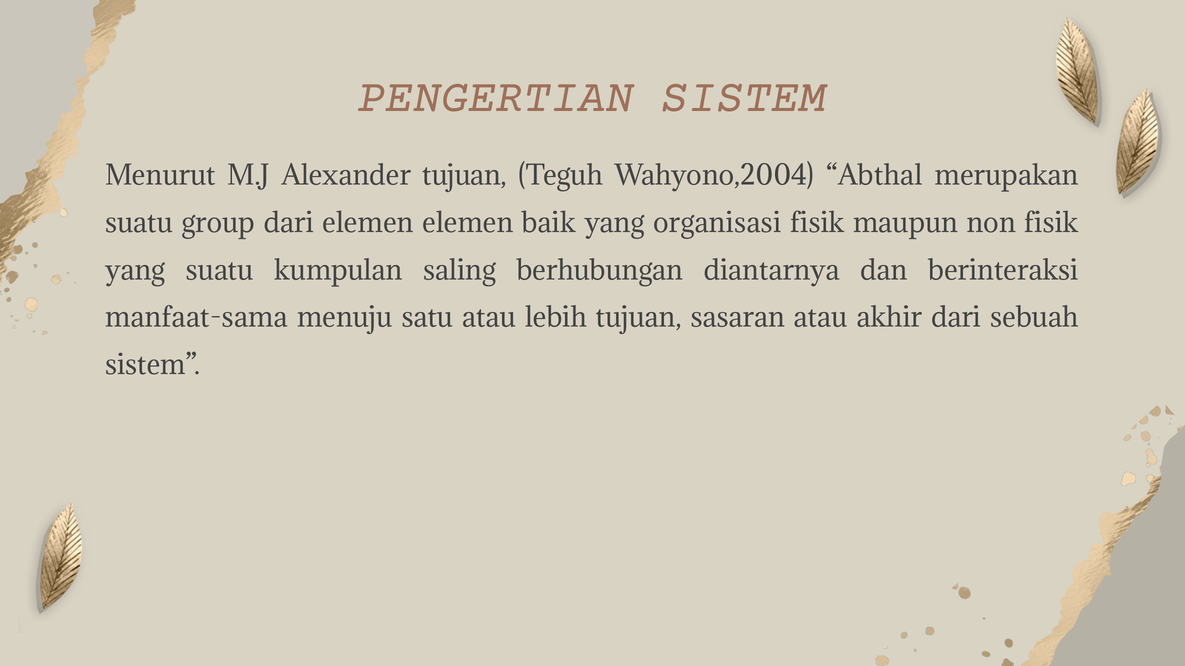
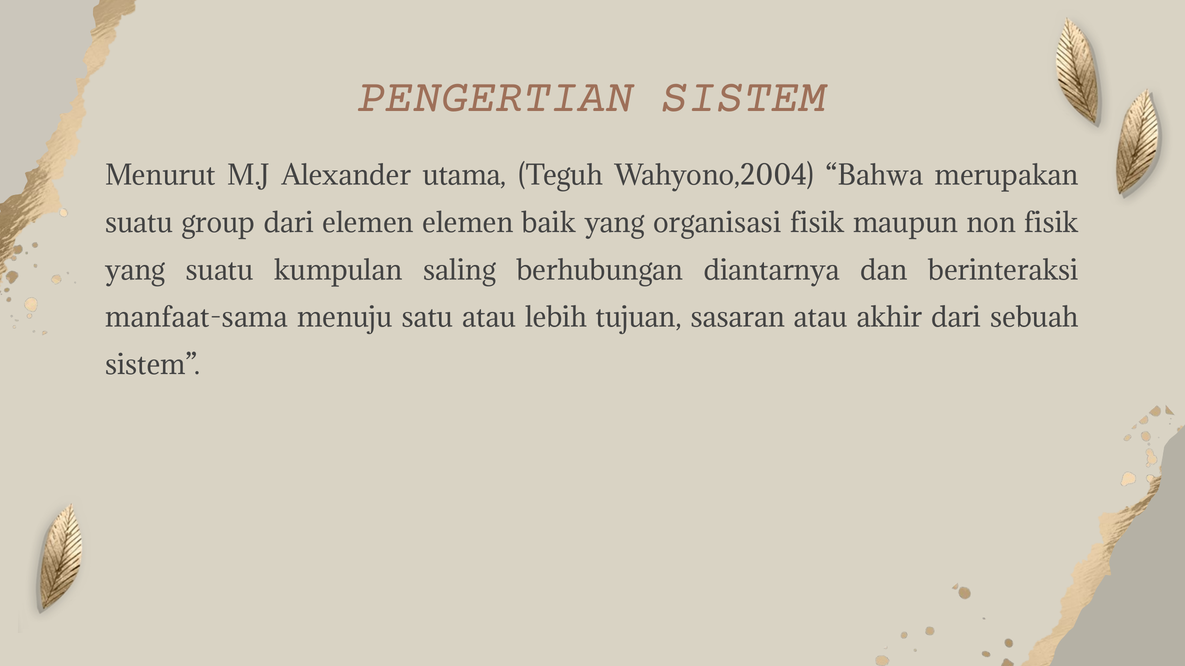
Alexander tujuan: tujuan -> utama (465, 176)
Abthal: Abthal -> Bahwa (874, 176)
